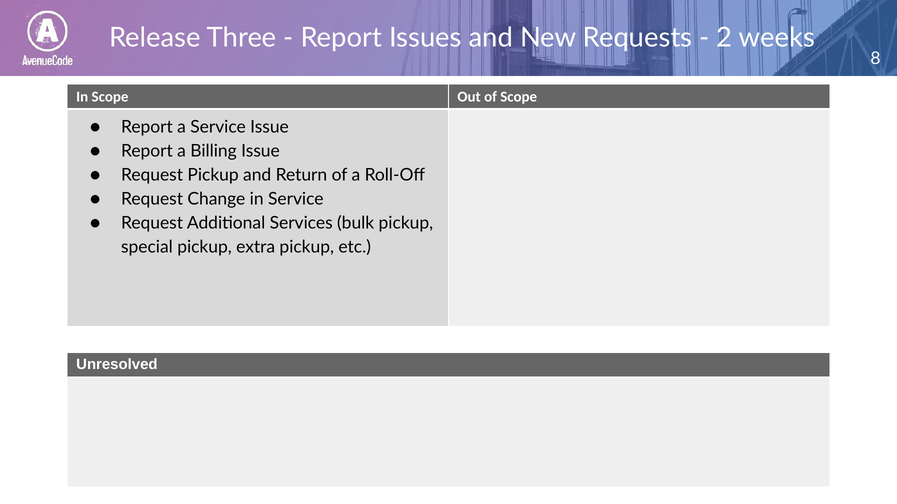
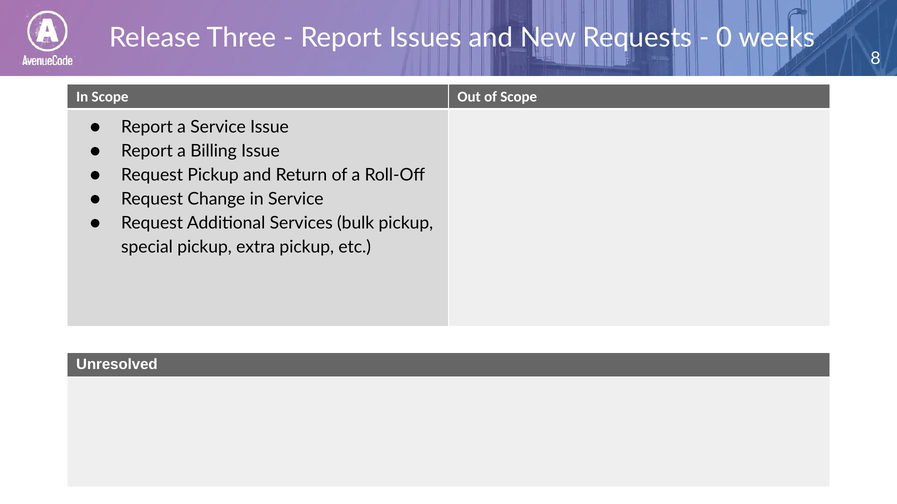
2: 2 -> 0 (724, 38)
